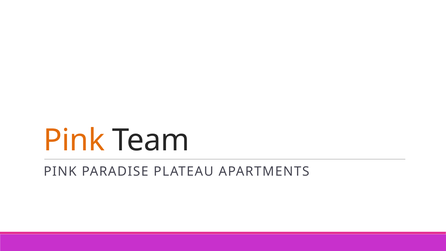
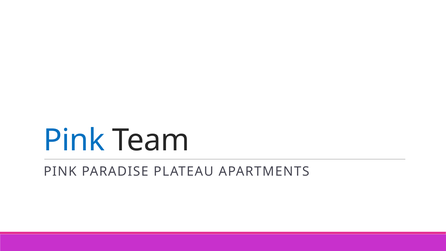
Pink colour: orange -> blue (74, 140)
